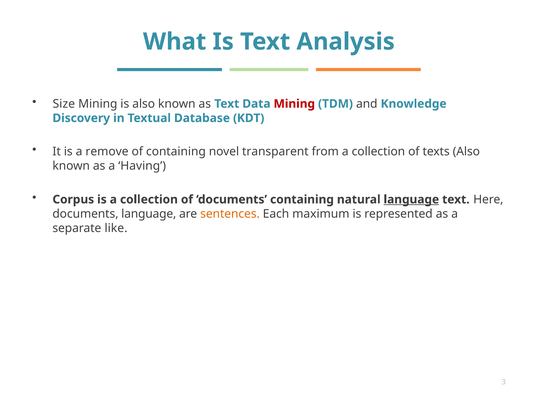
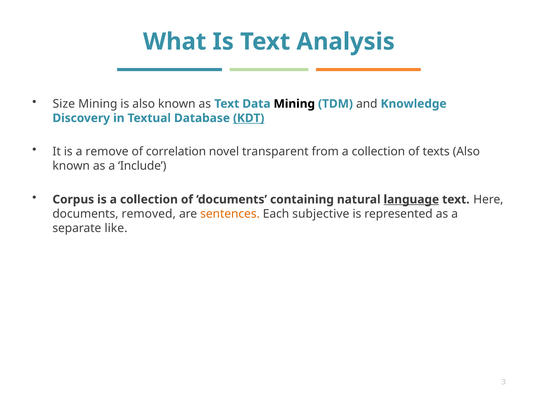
Mining colour: red -> black (294, 104)
KDT underline: none -> present (249, 118)
of containing: containing -> correlation (176, 151)
Having: Having -> Include (142, 166)
documents language: language -> removed (149, 214)
maximum: maximum -> subjective (321, 214)
